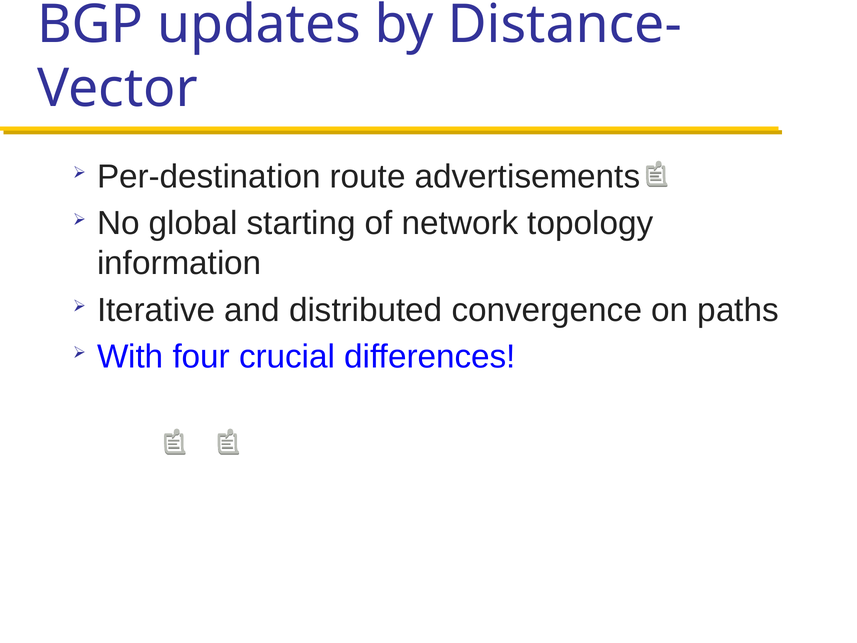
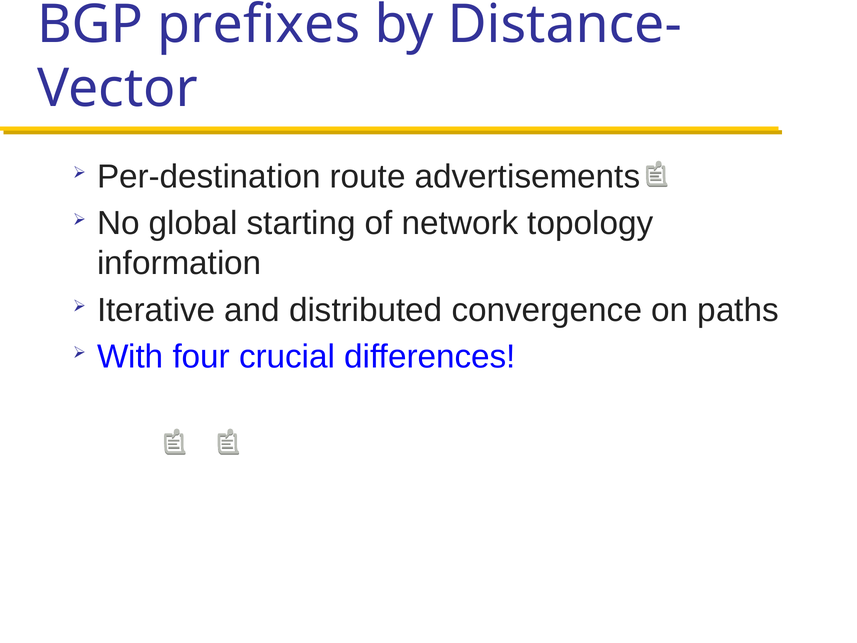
updates: updates -> prefixes (259, 24)
